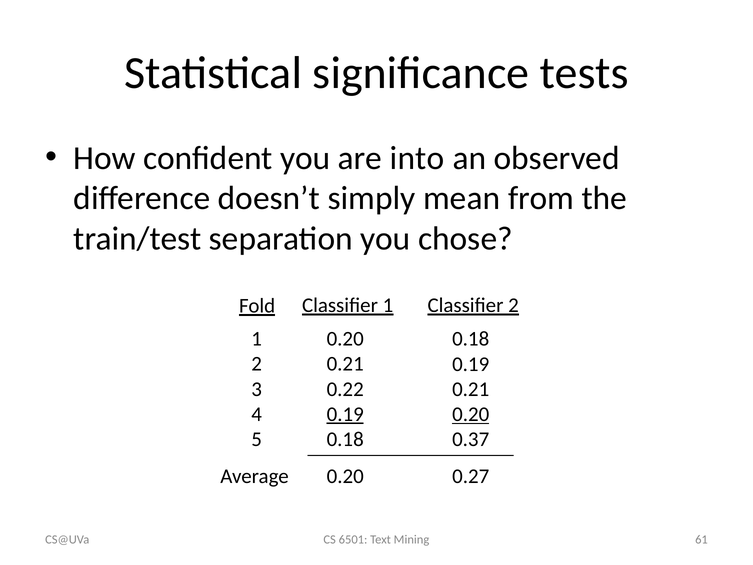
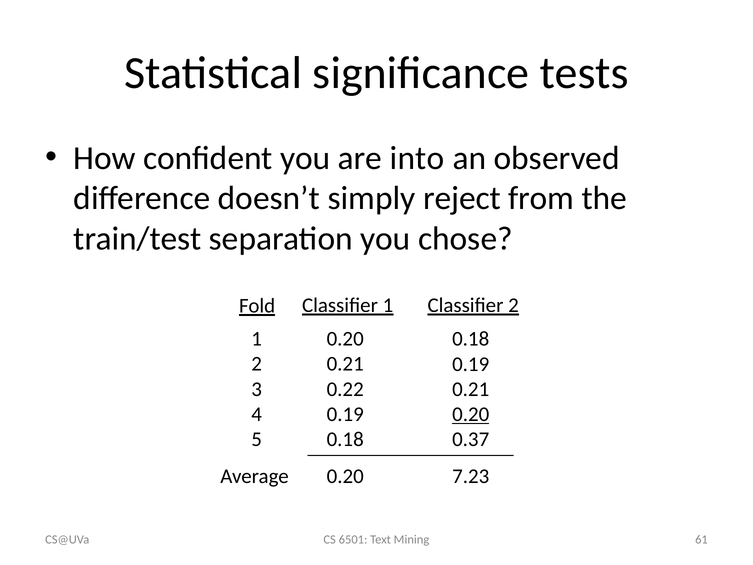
mean: mean -> reject (462, 198)
0.19 underline: present -> none (345, 414)
0.27: 0.27 -> 7.23 (471, 476)
